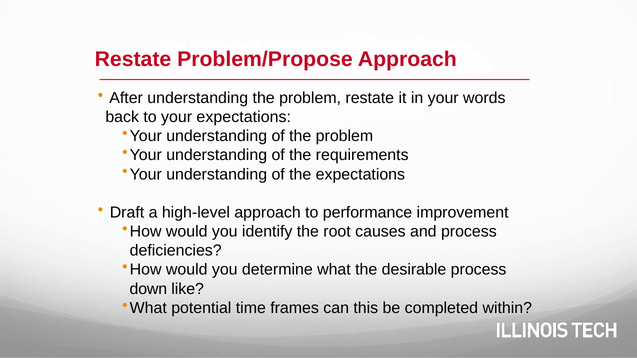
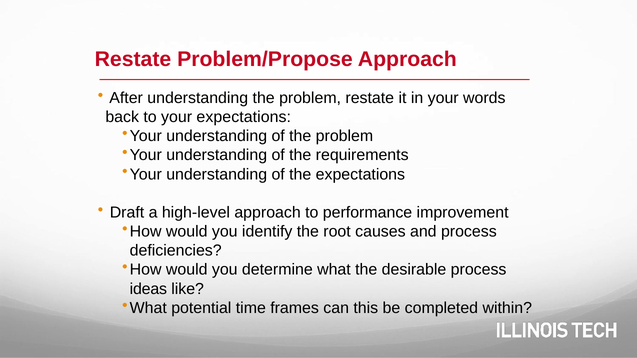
down: down -> ideas (148, 289)
